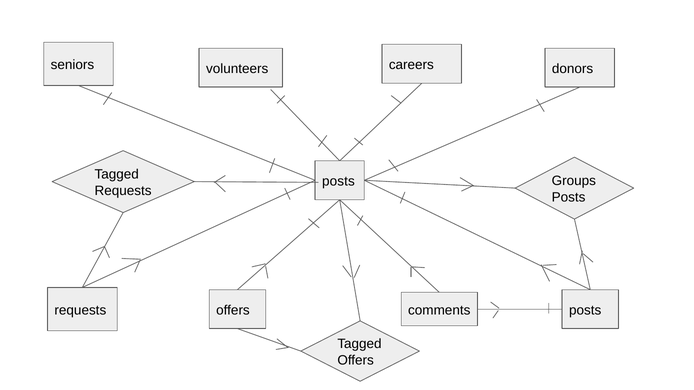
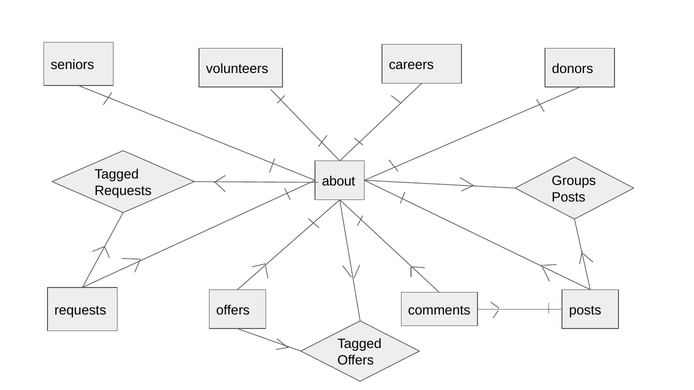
posts: posts -> about (339, 181)
